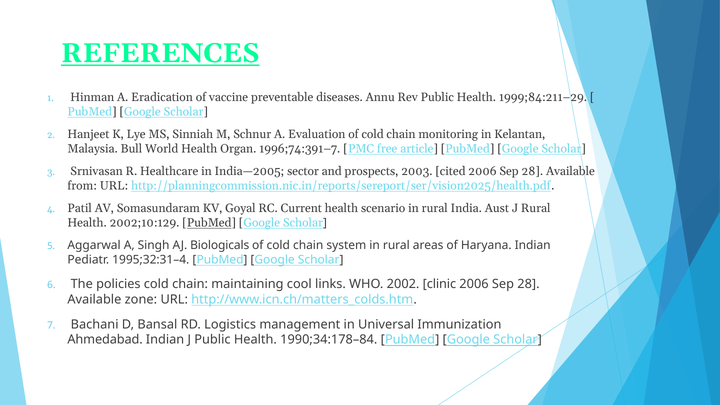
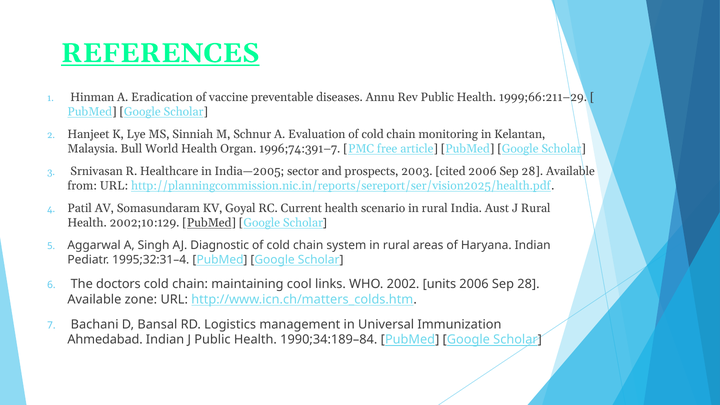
1999;84:211–29: 1999;84:211–29 -> 1999;66:211–29 (543, 97)
Biologicals: Biologicals -> Diagnostic (220, 245)
policies: policies -> doctors (118, 284)
clinic: clinic -> units (439, 284)
1990;34:178–84: 1990;34:178–84 -> 1990;34:189–84 (329, 340)
